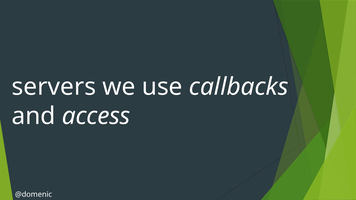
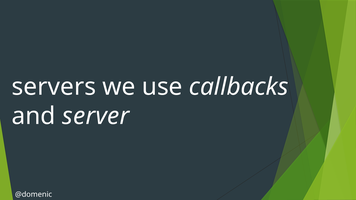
access: access -> server (96, 116)
